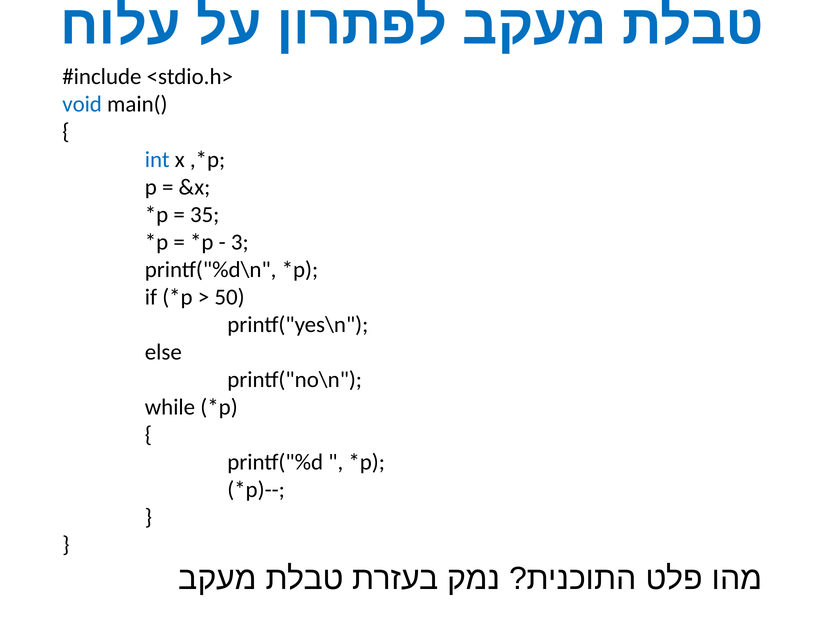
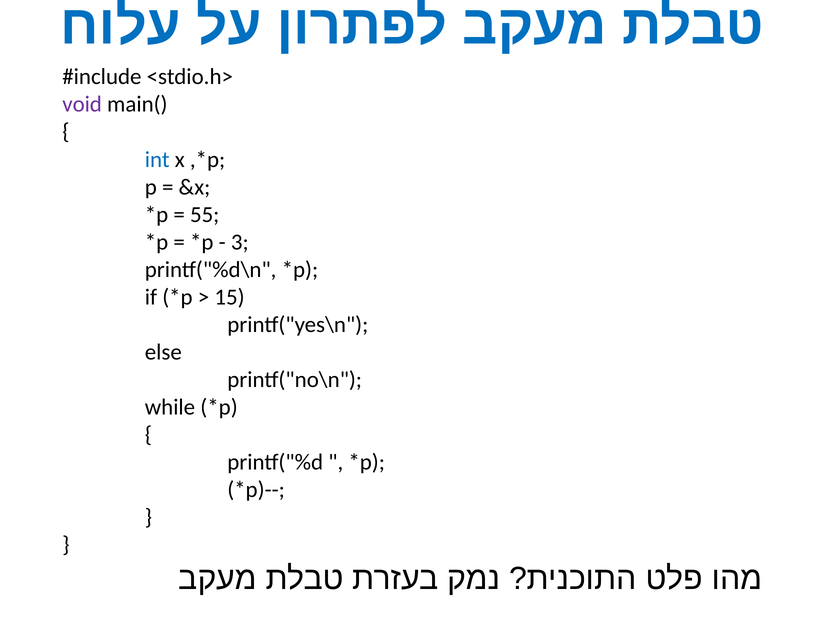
void colour: blue -> purple (82, 104)
35: 35 -> 55 (205, 214)
50: 50 -> 15 (229, 297)
